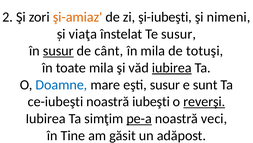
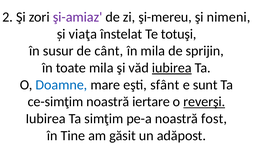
şi-amiaz colour: orange -> purple (78, 17)
şi-iubeşti: şi-iubeşti -> şi-mereu (165, 17)
Te susur: susur -> totuşi (179, 34)
susur underline: present -> none (58, 51)
totuşi: totuşi -> sprijin (205, 51)
eşti susur: susur -> sfânt (165, 84)
ce-iubeşti: ce-iubeşti -> ce-simţim (56, 101)
iubeşti: iubeşti -> iertare (151, 101)
pe-a underline: present -> none (139, 118)
veci: veci -> fost (214, 118)
